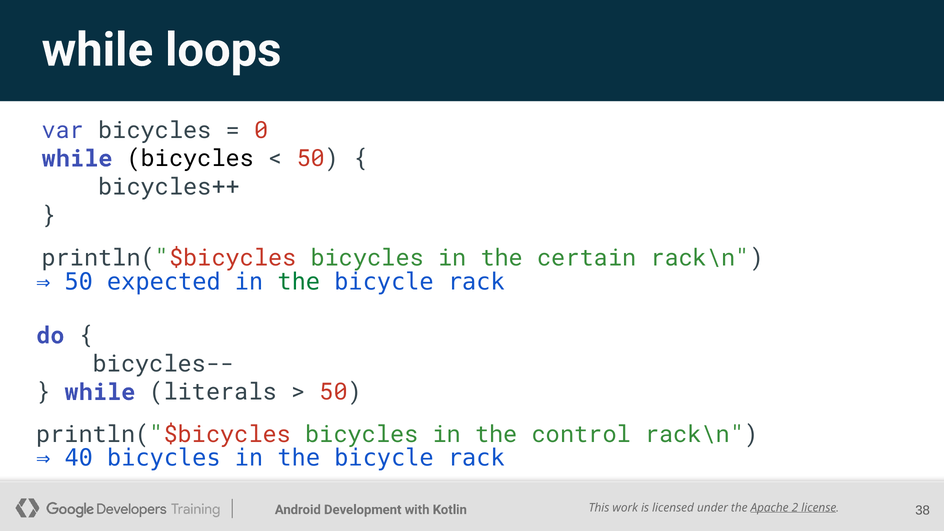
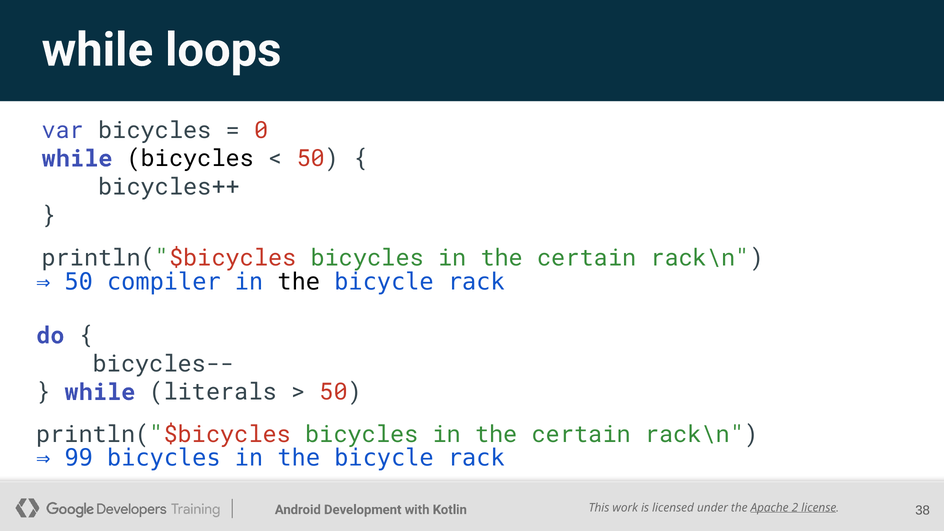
expected: expected -> compiler (164, 282)
the colour: green -> black (299, 282)
control: control -> certain (581, 435)
40: 40 -> 99 (79, 458)
